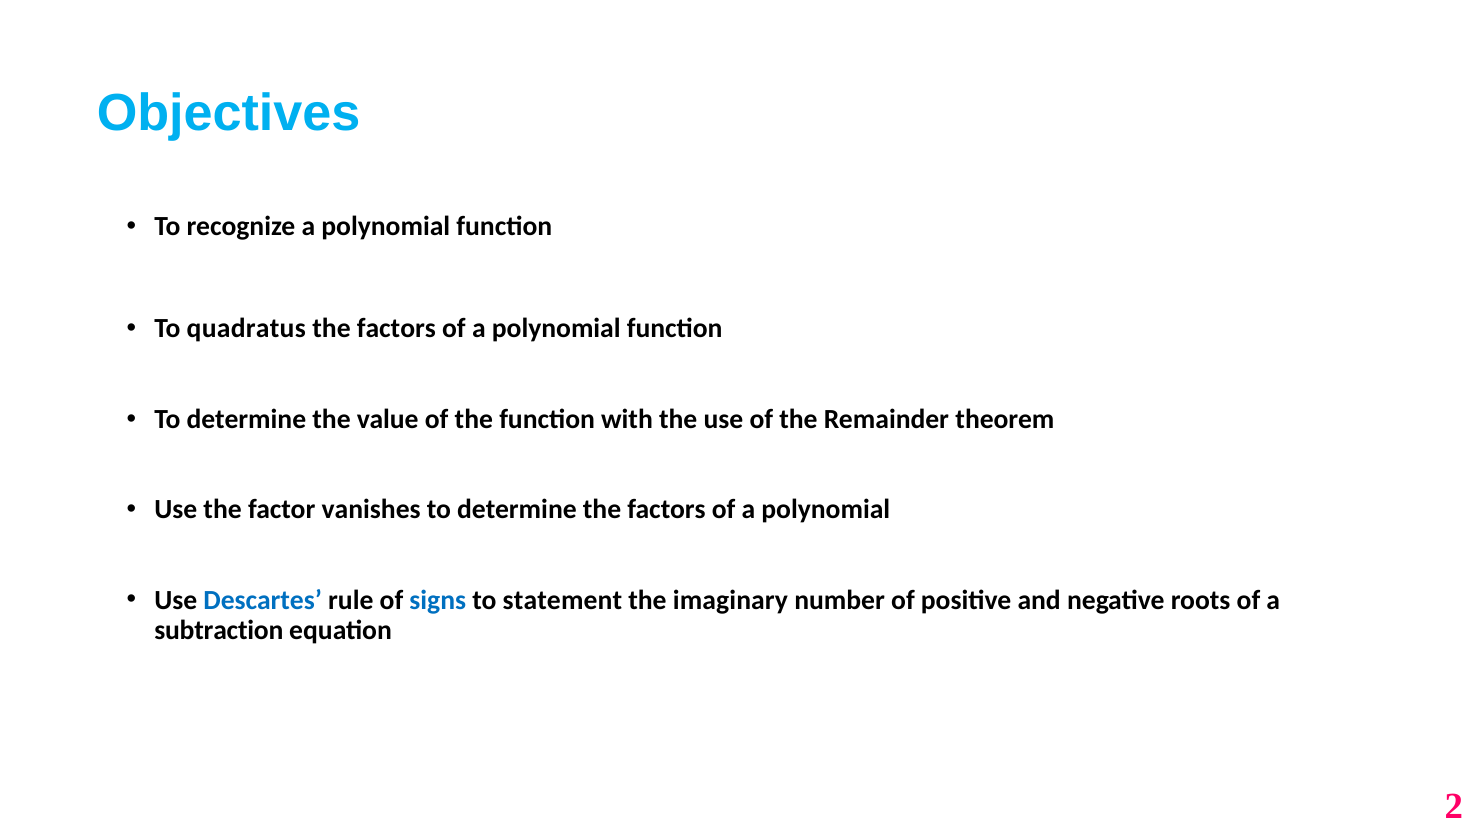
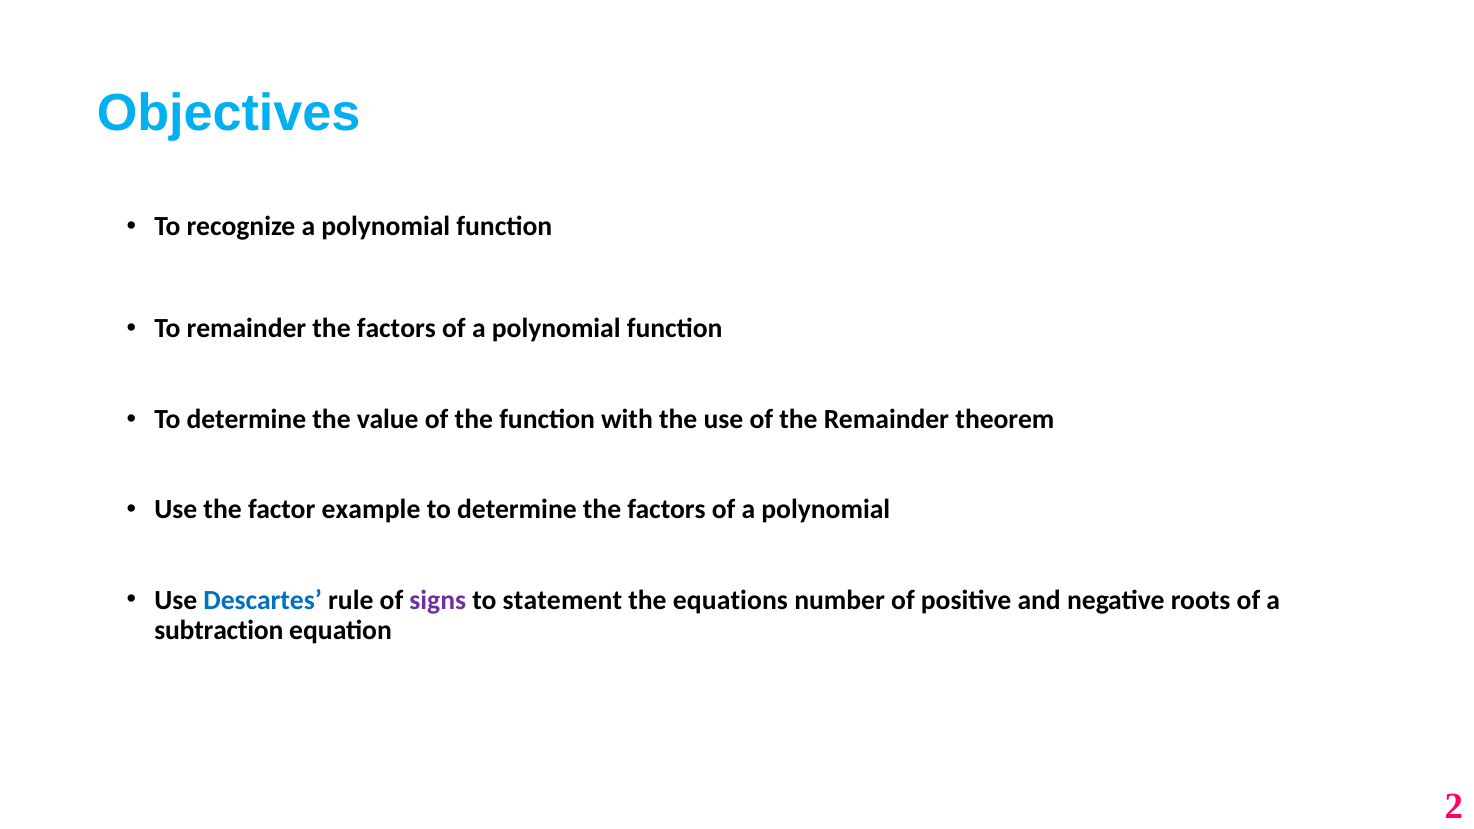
To quadratus: quadratus -> remainder (246, 329)
vanishes: vanishes -> example (371, 510)
signs colour: blue -> purple (438, 600)
imaginary: imaginary -> equations (730, 600)
